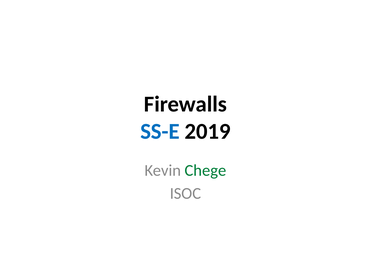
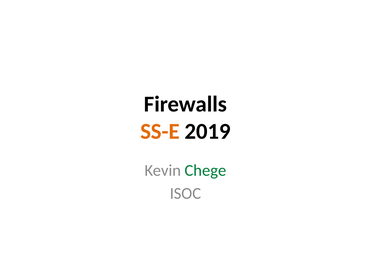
SS-E colour: blue -> orange (160, 131)
